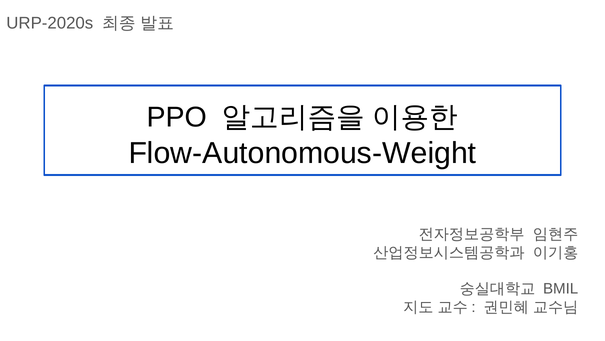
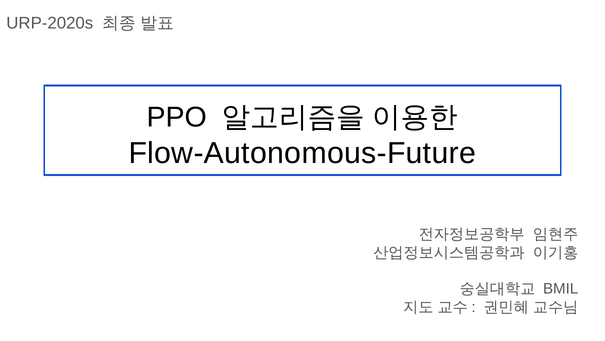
Flow-Autonomous-Weight: Flow-Autonomous-Weight -> Flow-Autonomous-Future (302, 153)
